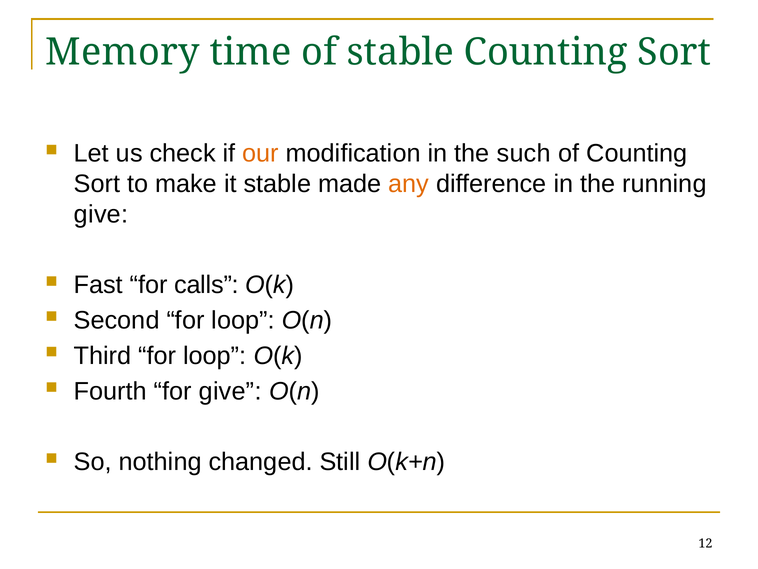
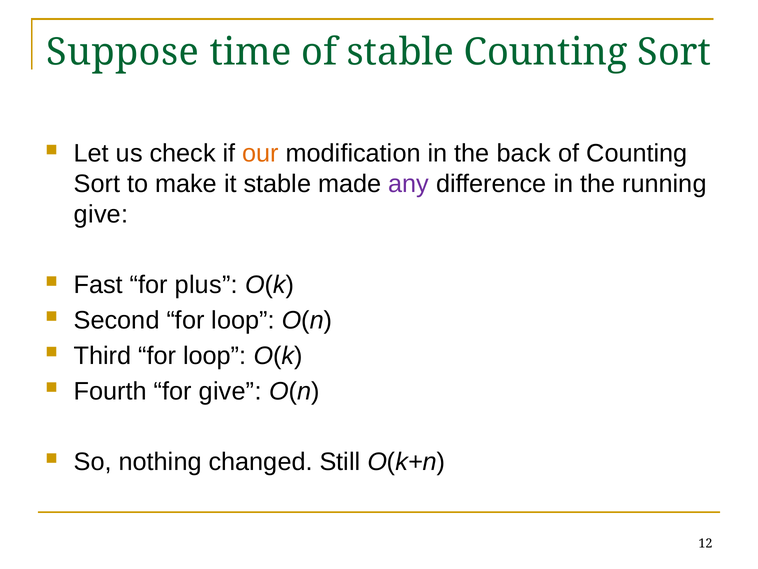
Memory: Memory -> Suppose (123, 52)
such: such -> back (524, 153)
any colour: orange -> purple (409, 184)
calls: calls -> plus (206, 285)
